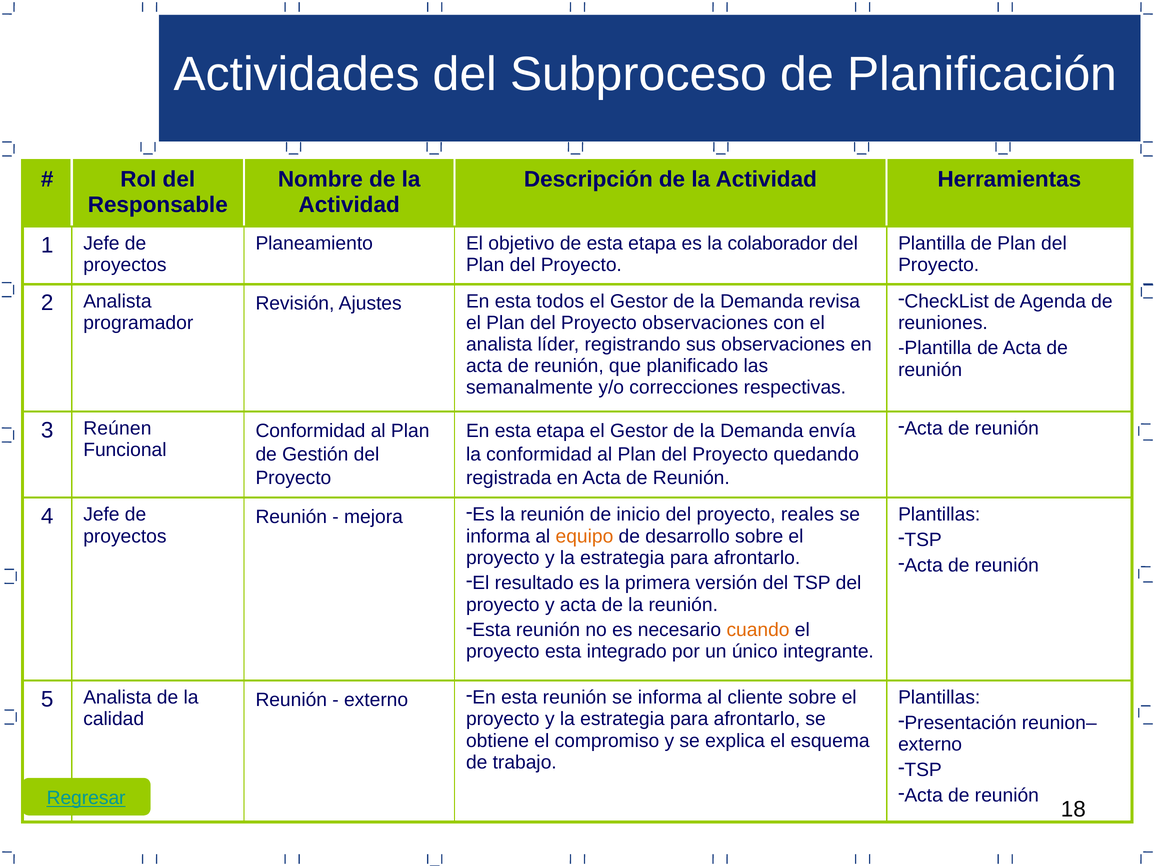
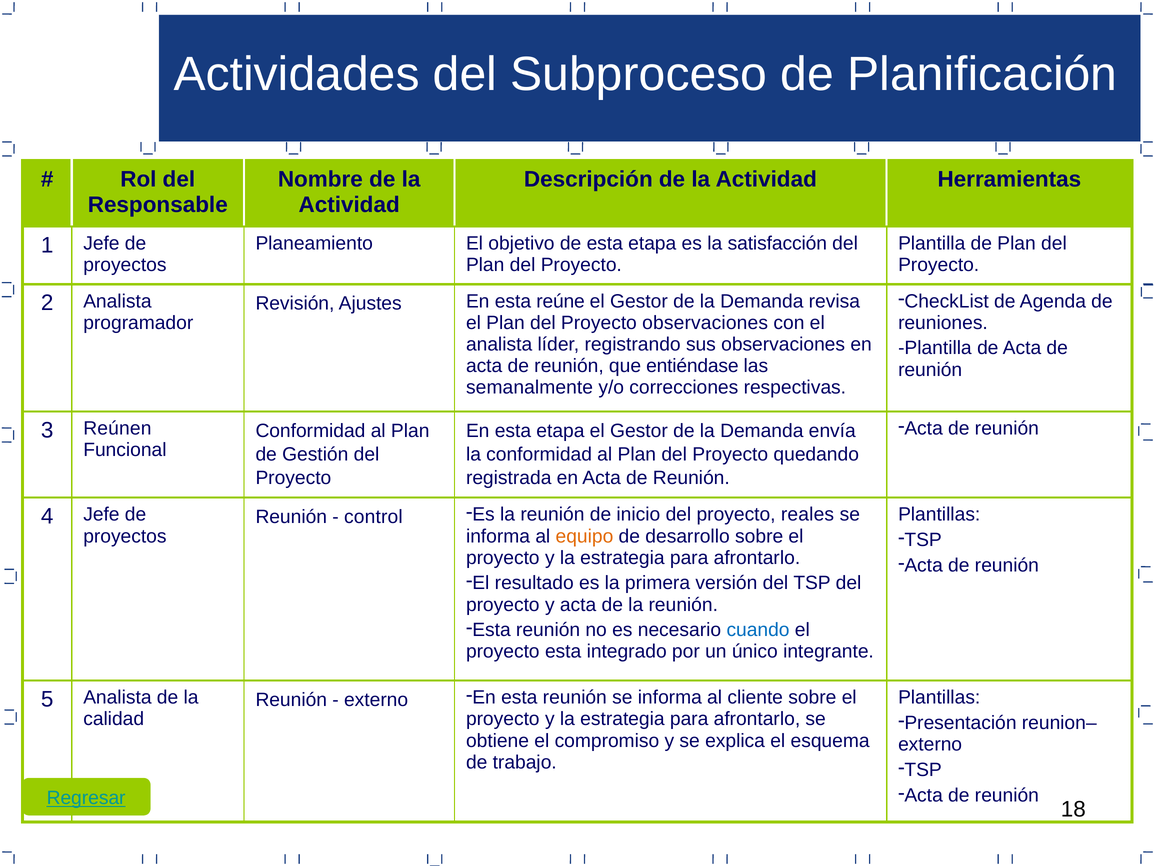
colaborador: colaborador -> satisfacción (777, 243)
todos: todos -> reúne (561, 301)
planificado: planificado -> entiéndase (692, 366)
mejora: mejora -> control (373, 517)
cuando colour: orange -> blue (758, 630)
